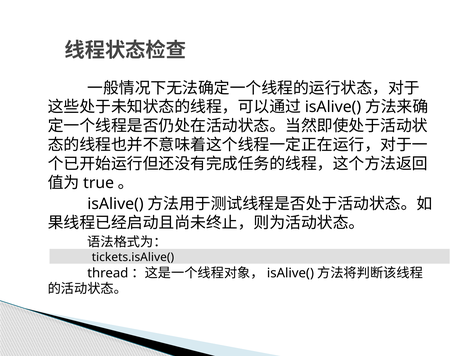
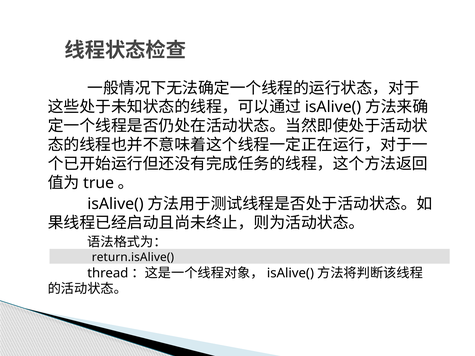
tickets.isAlive(: tickets.isAlive( -> return.isAlive( (133, 257)
